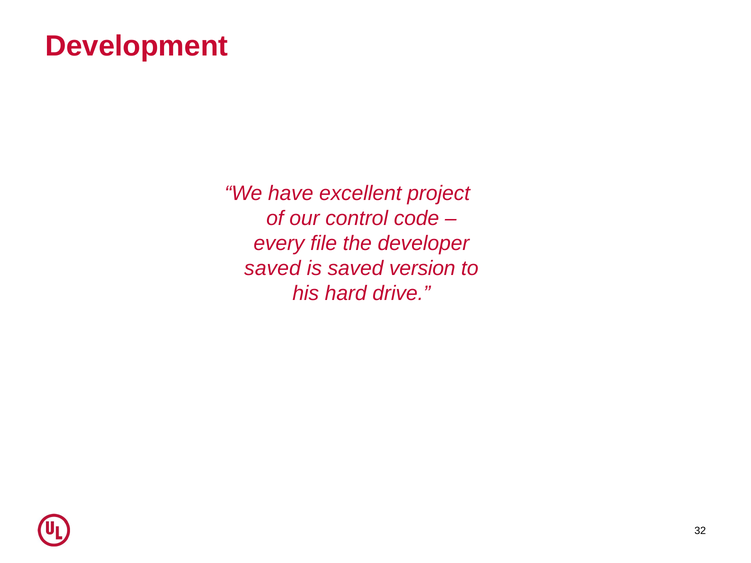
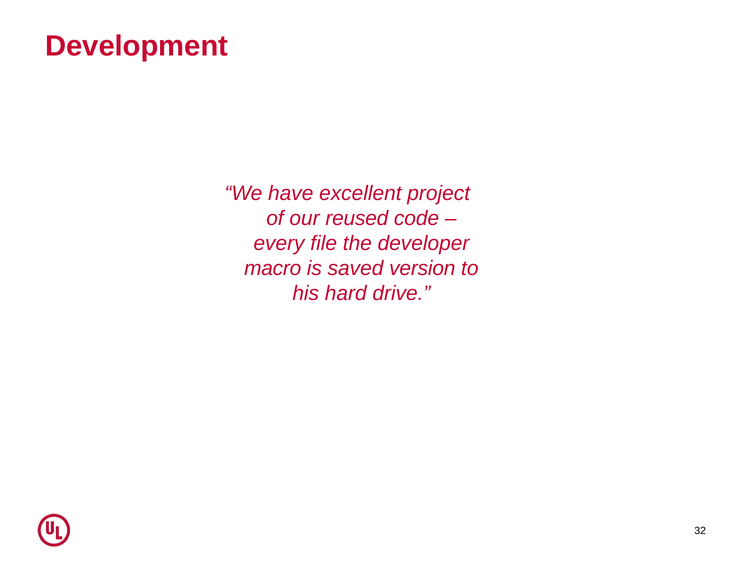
control: control -> reused (357, 218)
saved: saved -> macro (273, 269)
